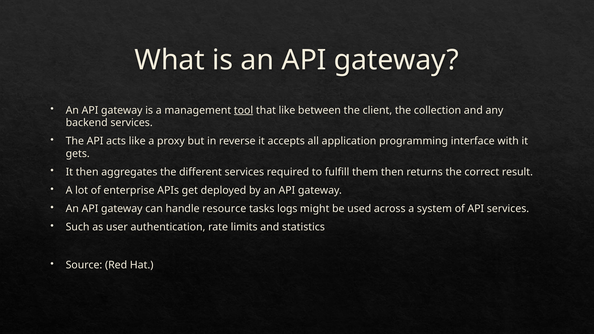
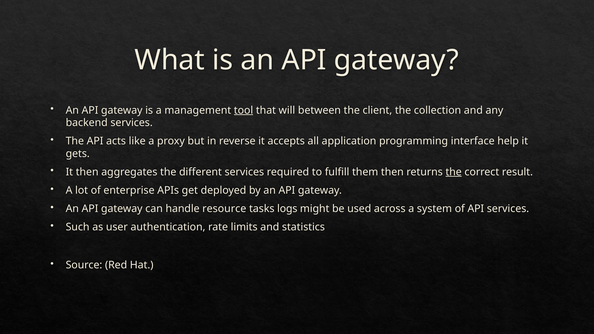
that like: like -> will (287, 110)
with: with -> help (508, 141)
the underline: none -> present (454, 172)
